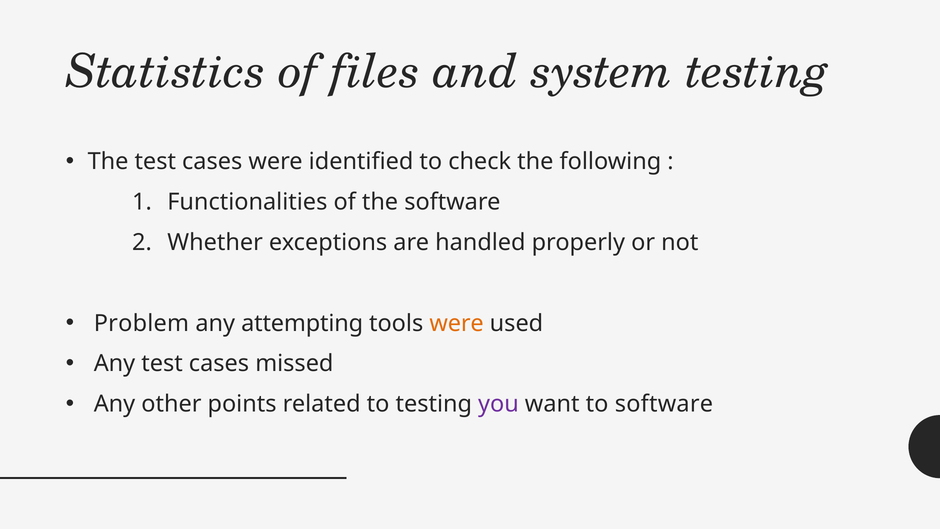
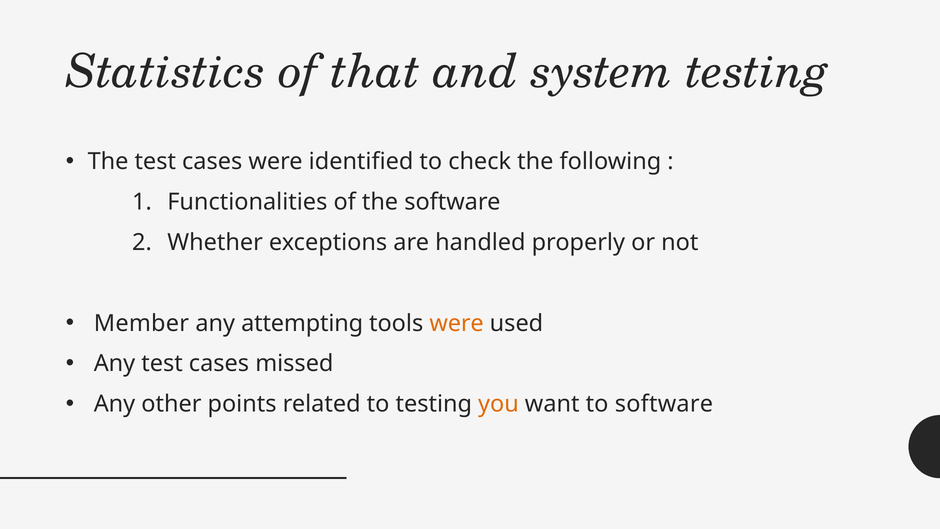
files: files -> that (375, 72)
Problem: Problem -> Member (141, 323)
you colour: purple -> orange (498, 404)
